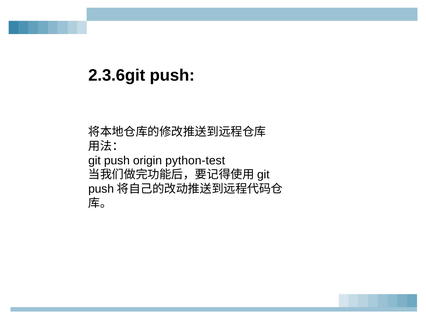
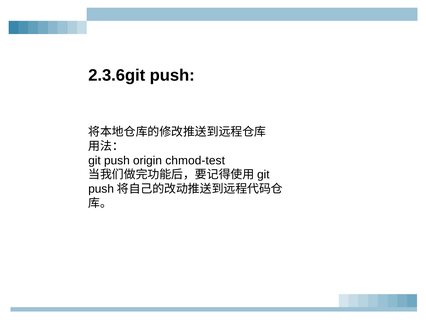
python-test: python-test -> chmod-test (195, 160)
